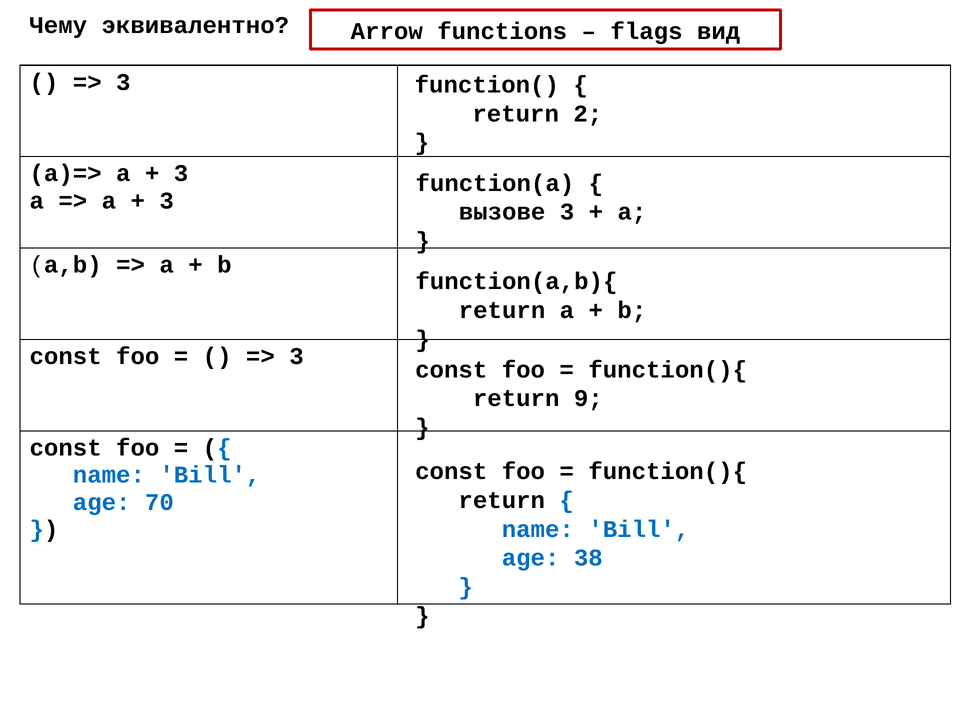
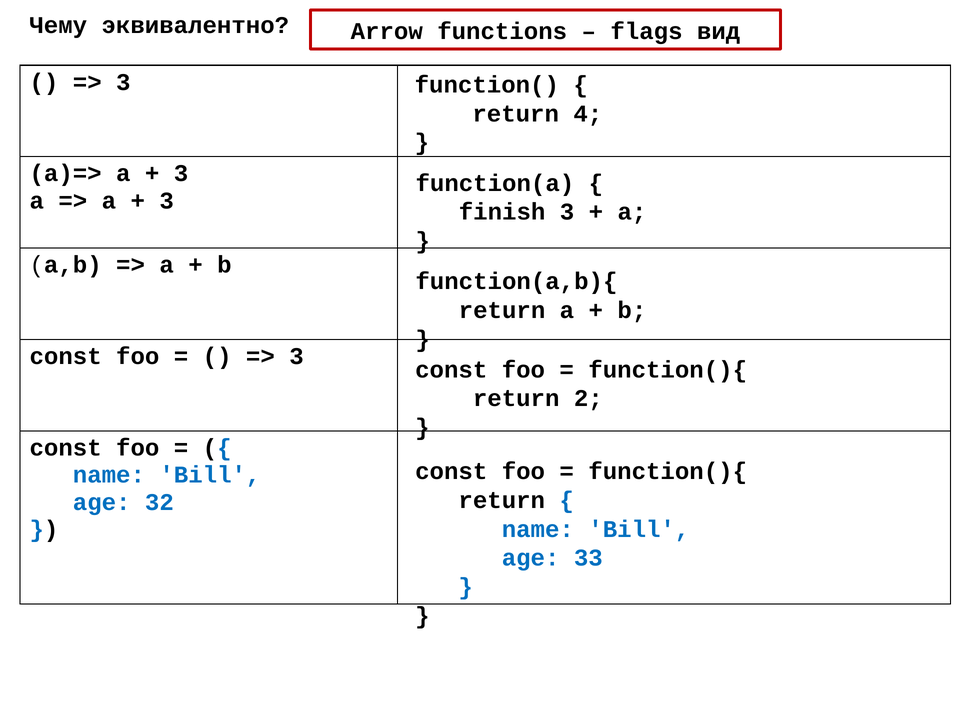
2: 2 -> 4 (588, 114)
вызове: вызове -> finish (502, 212)
9: 9 -> 2 (588, 399)
70: 70 -> 32 (159, 503)
38: 38 -> 33 (588, 558)
